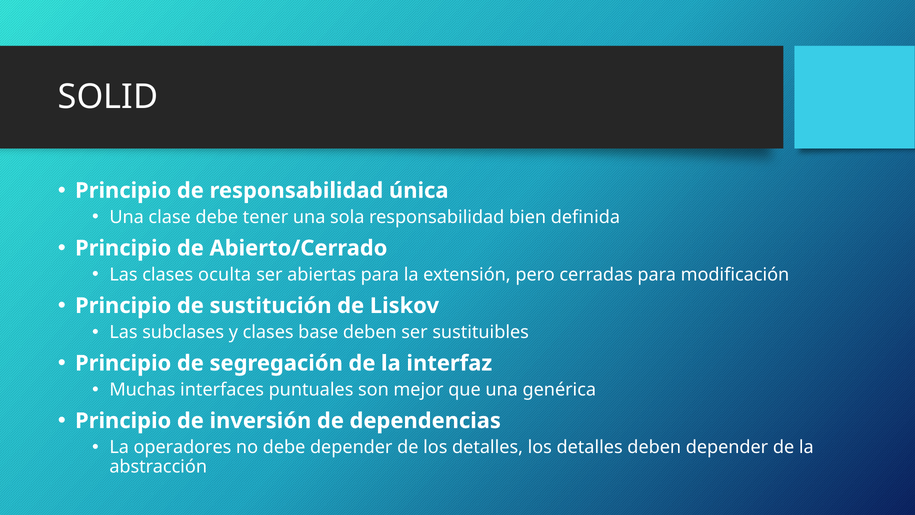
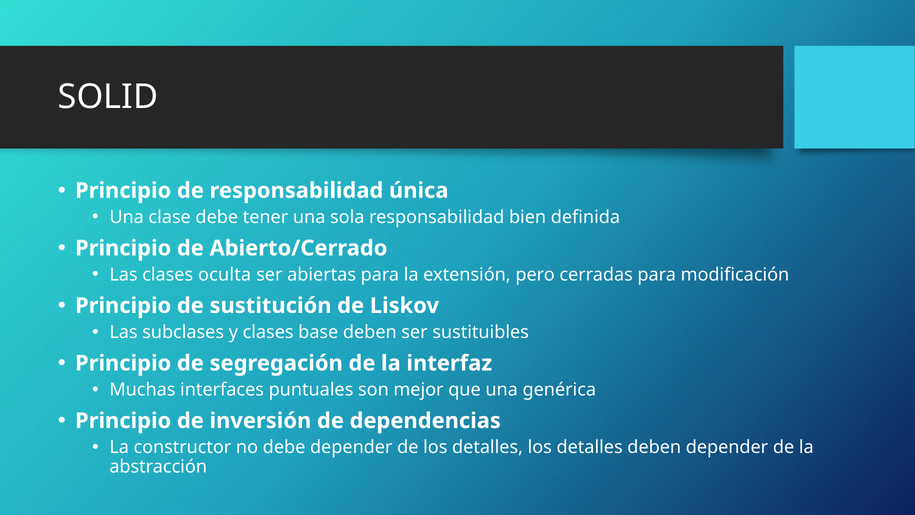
operadores: operadores -> constructor (182, 447)
